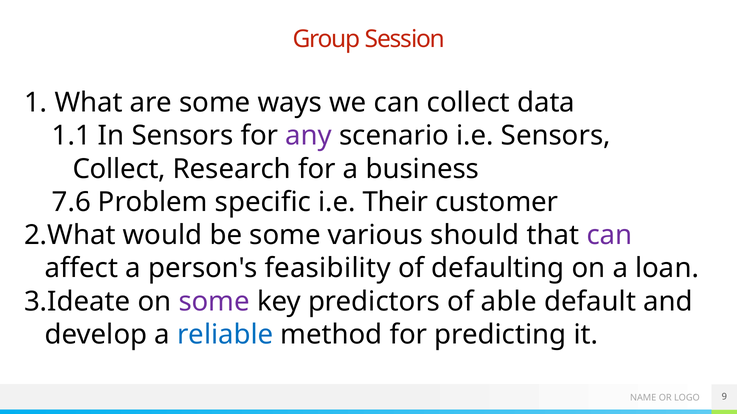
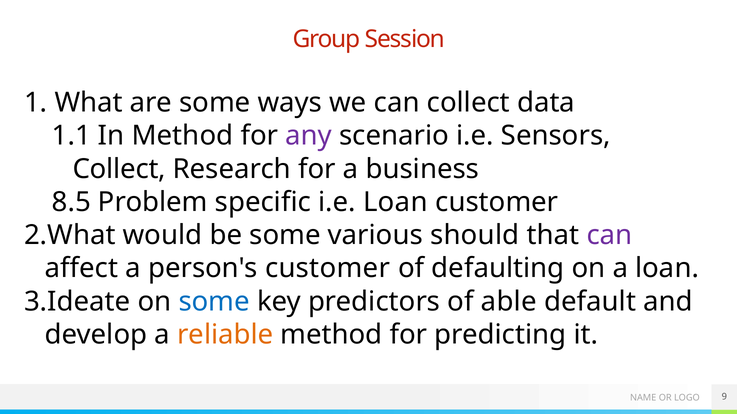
In Sensors: Sensors -> Method (182, 136)
7.6: 7.6 -> 8.5 (71, 202)
i.e Their: Their -> Loan (395, 202)
person's feasibility: feasibility -> customer (328, 269)
some colour: purple -> blue (214, 302)
reliable colour: blue -> orange (225, 335)
